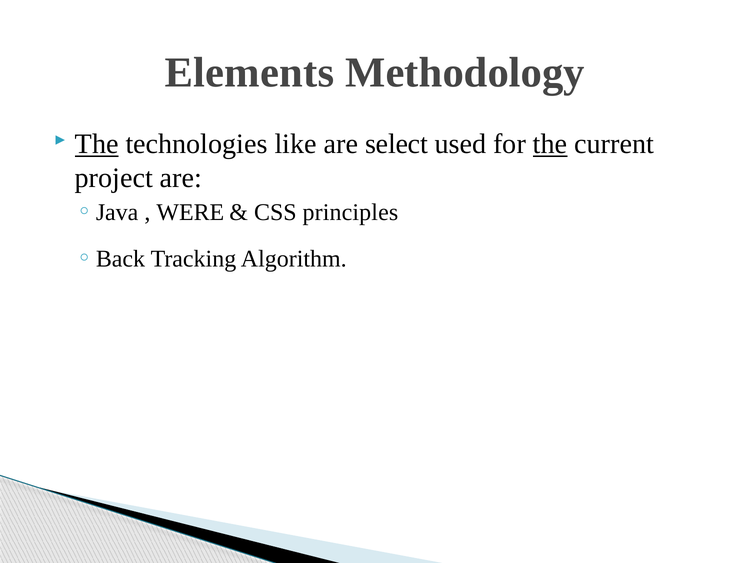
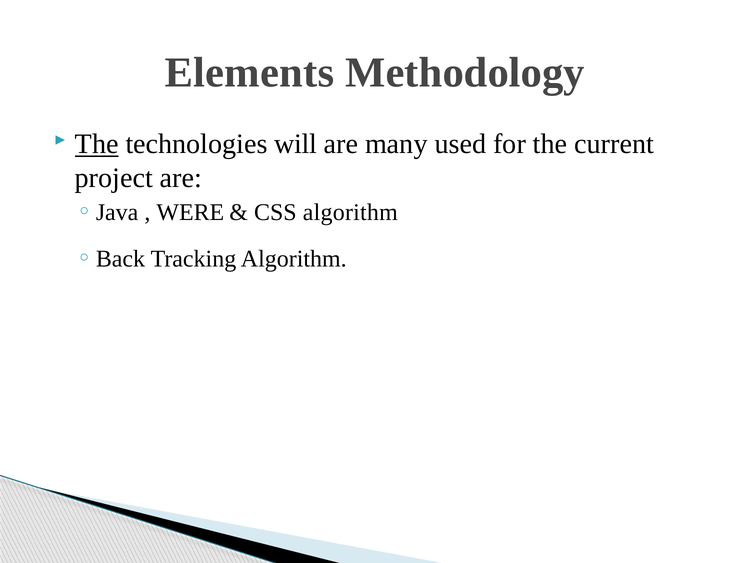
like: like -> will (296, 144)
select: select -> many (396, 144)
the underline: present -> none (550, 144)
CSS principles: principles -> algorithm (350, 212)
